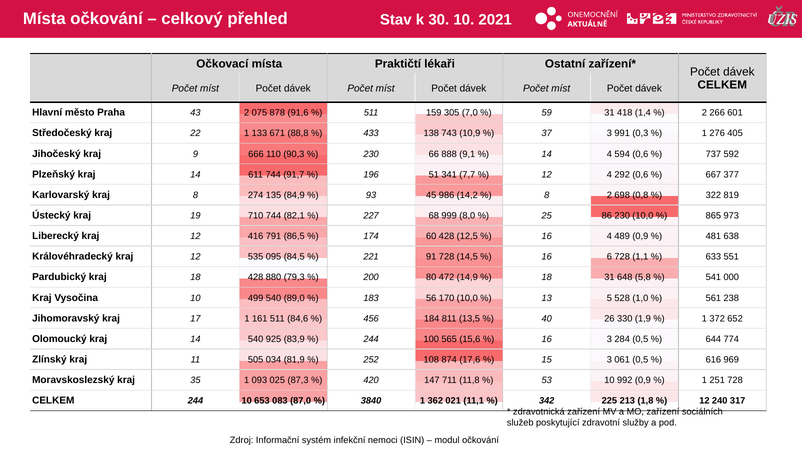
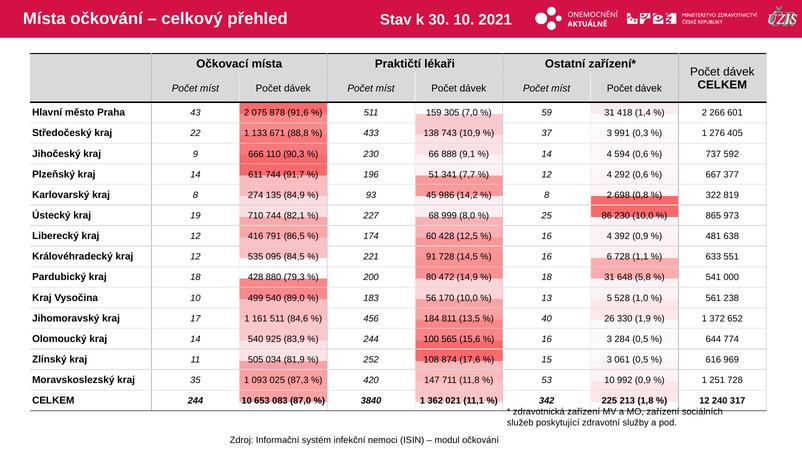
489: 489 -> 392 (622, 236)
